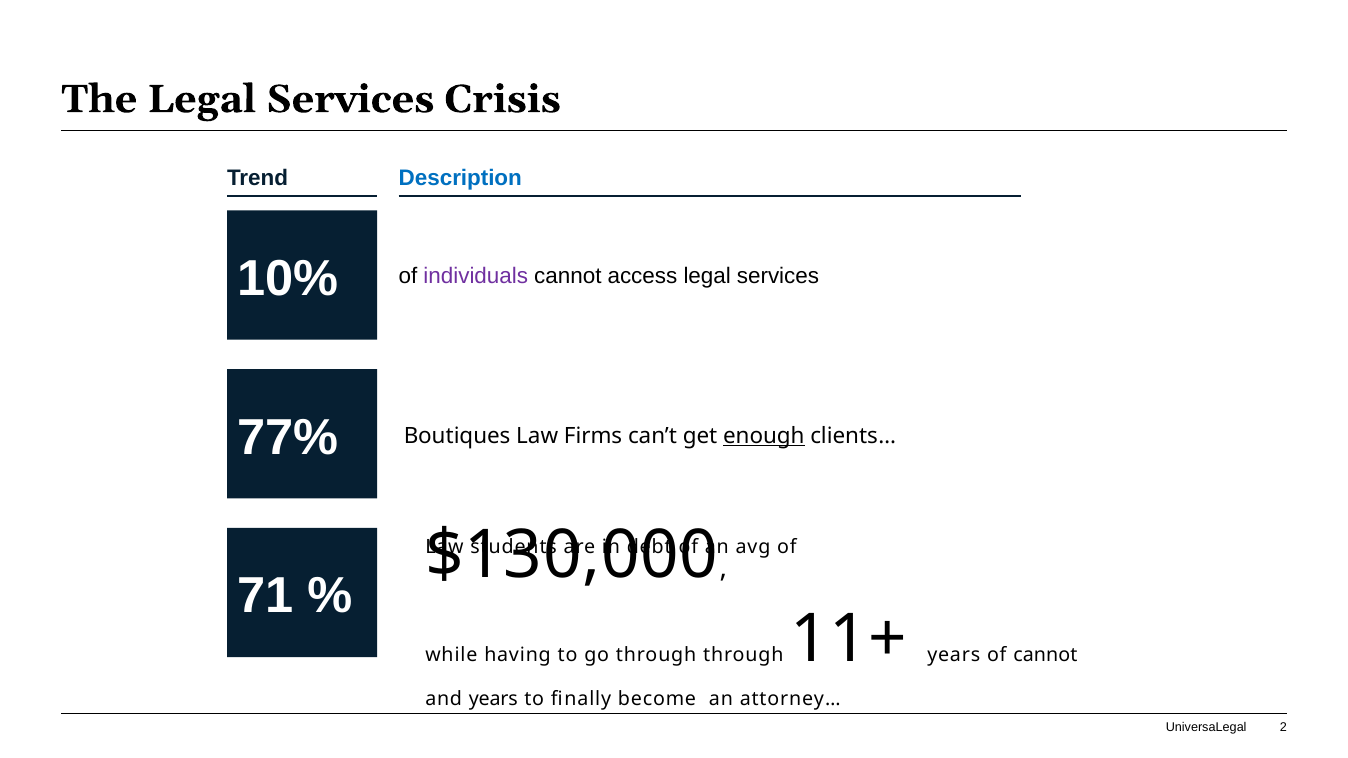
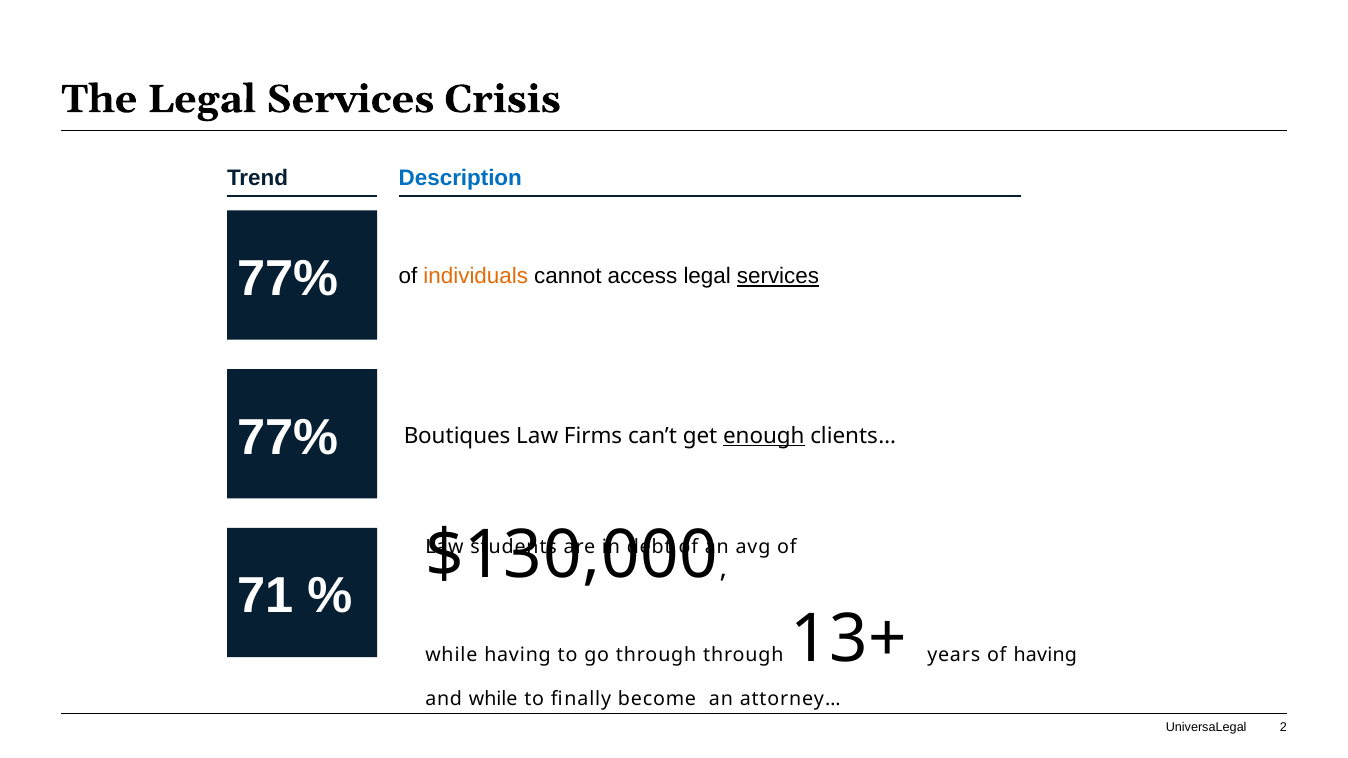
10%: 10% -> 77% (288, 279)
individuals colour: purple -> orange (476, 277)
services underline: none -> present (778, 277)
11+: 11+ -> 13+ (849, 640)
of cannot: cannot -> having (1045, 656)
and years: years -> while (493, 699)
